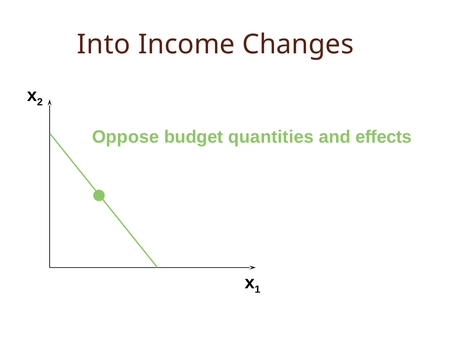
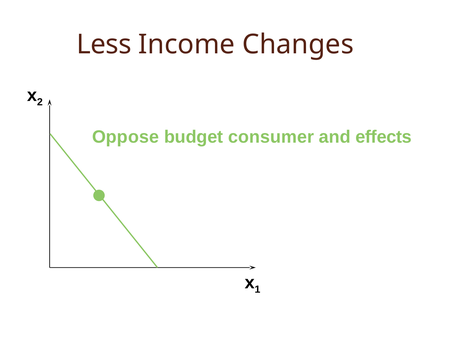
Into: Into -> Less (104, 44)
quantities: quantities -> consumer (271, 137)
